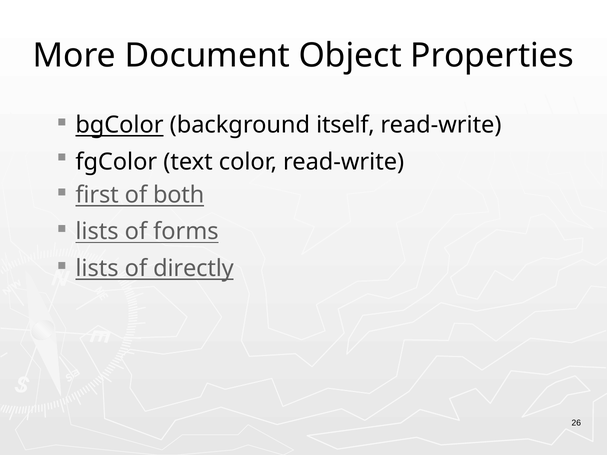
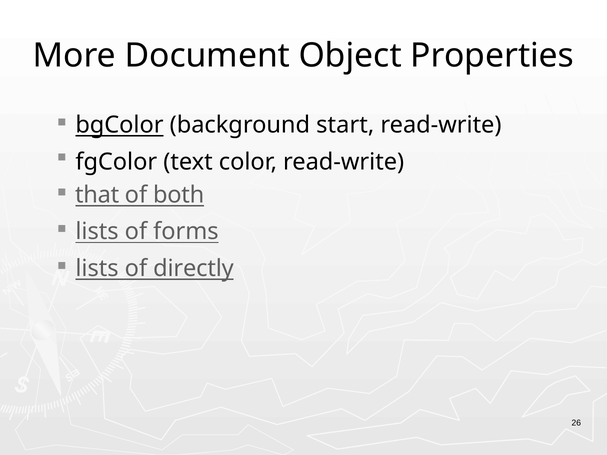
itself: itself -> start (345, 125)
first: first -> that (97, 195)
